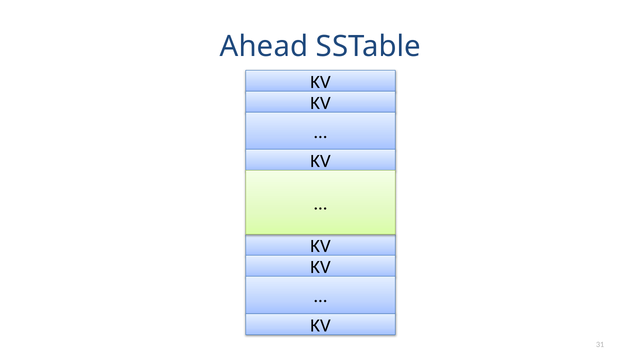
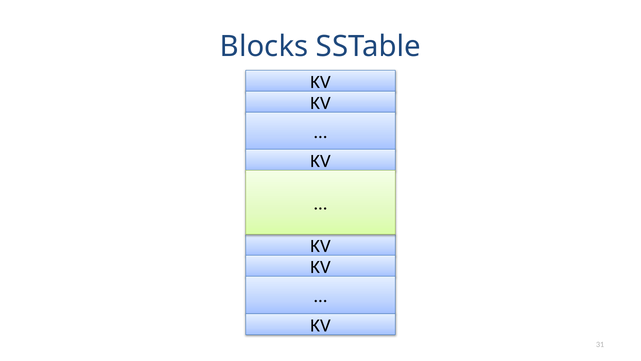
Ahead: Ahead -> Blocks (264, 47)
